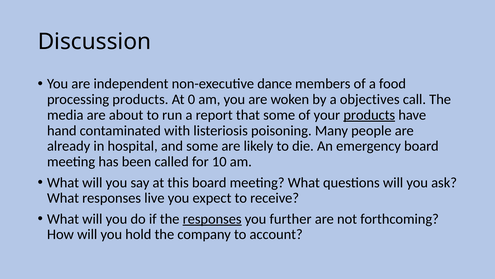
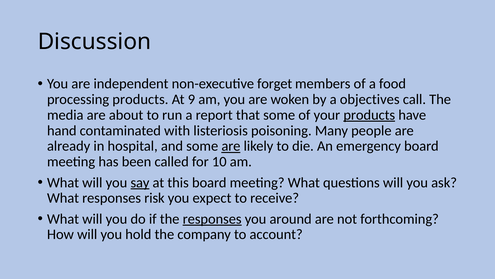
dance: dance -> forget (275, 84)
0: 0 -> 9 (191, 99)
are underline: none -> present (231, 146)
say underline: none -> present (140, 182)
live: live -> risk (154, 198)
further: further -> around (291, 219)
